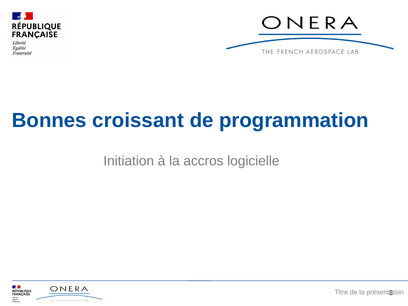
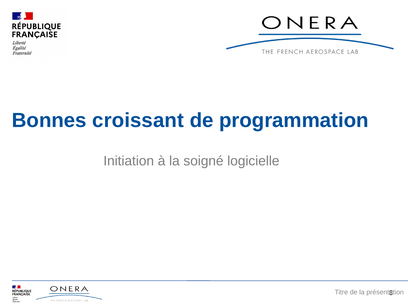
accros: accros -> soigné (203, 161)
